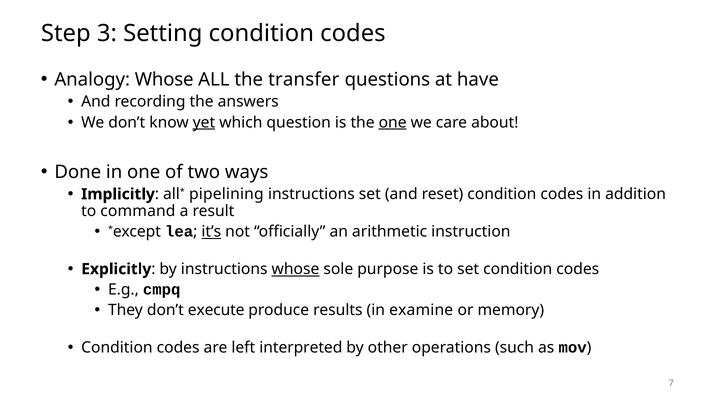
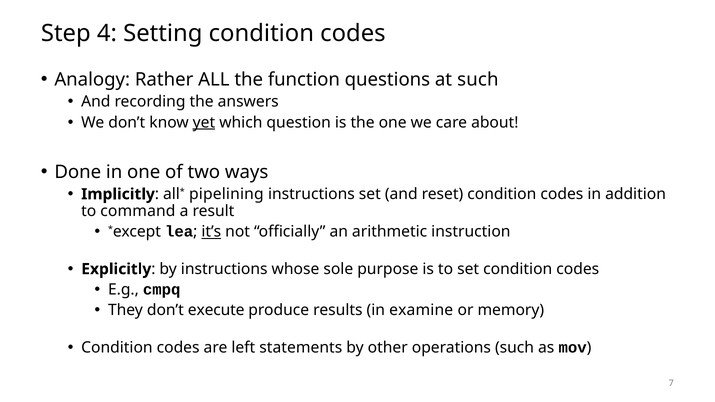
3: 3 -> 4 (107, 33)
Analogy Whose: Whose -> Rather (164, 80)
transfer: transfer -> function (304, 80)
at have: have -> such (478, 80)
one underline: present -> none (393, 122)
whose underline: present -> none (296, 269)
interpreted: interpreted -> statements (301, 348)
